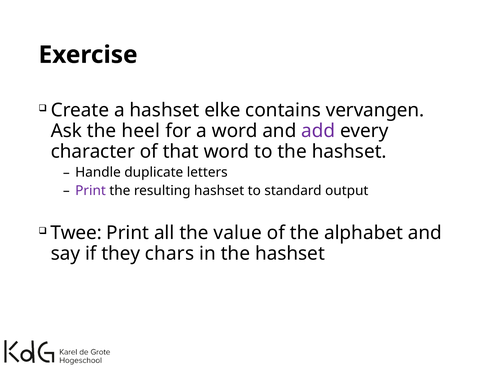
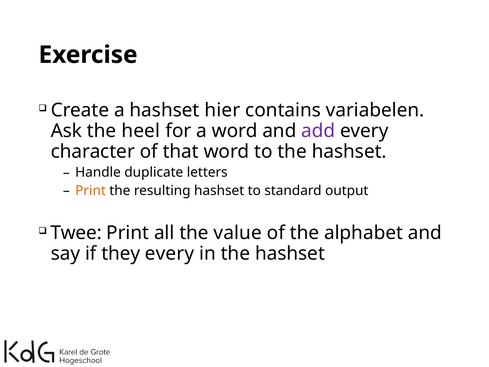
elke: elke -> hier (222, 110)
vervangen: vervangen -> variabelen (375, 110)
Print colour: purple -> orange (91, 190)
they chars: chars -> every (170, 253)
